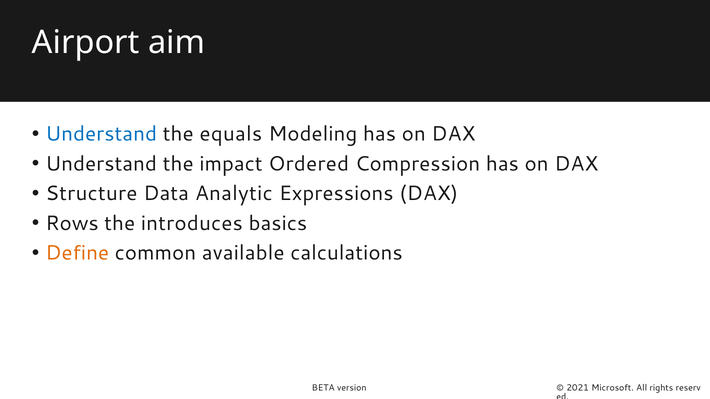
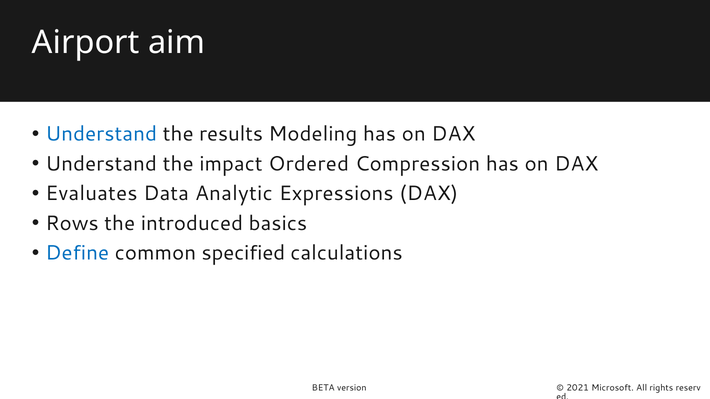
equals: equals -> results (231, 134)
Structure: Structure -> Evaluates (91, 194)
introduces: introduces -> introduced (192, 224)
Define colour: orange -> blue (77, 253)
available: available -> specified (243, 253)
